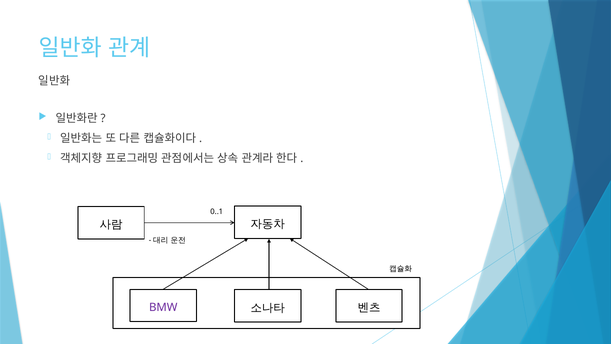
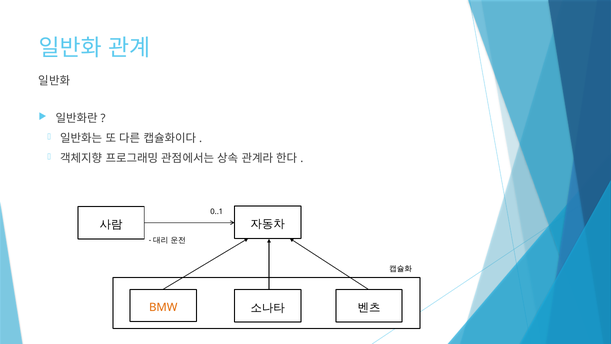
BMW colour: purple -> orange (163, 307)
